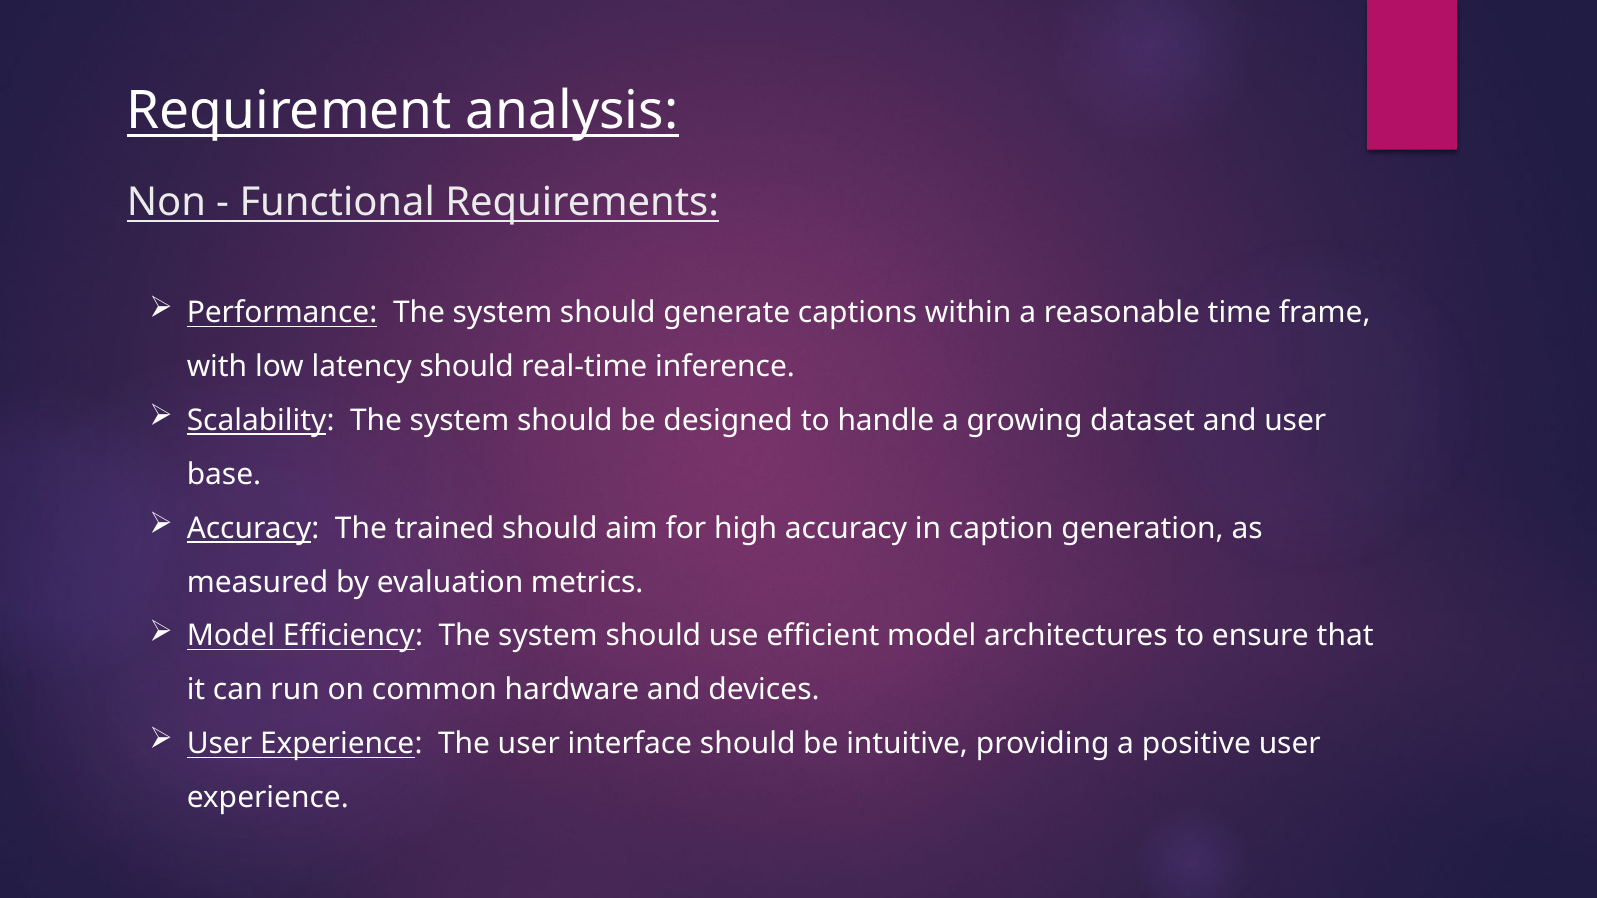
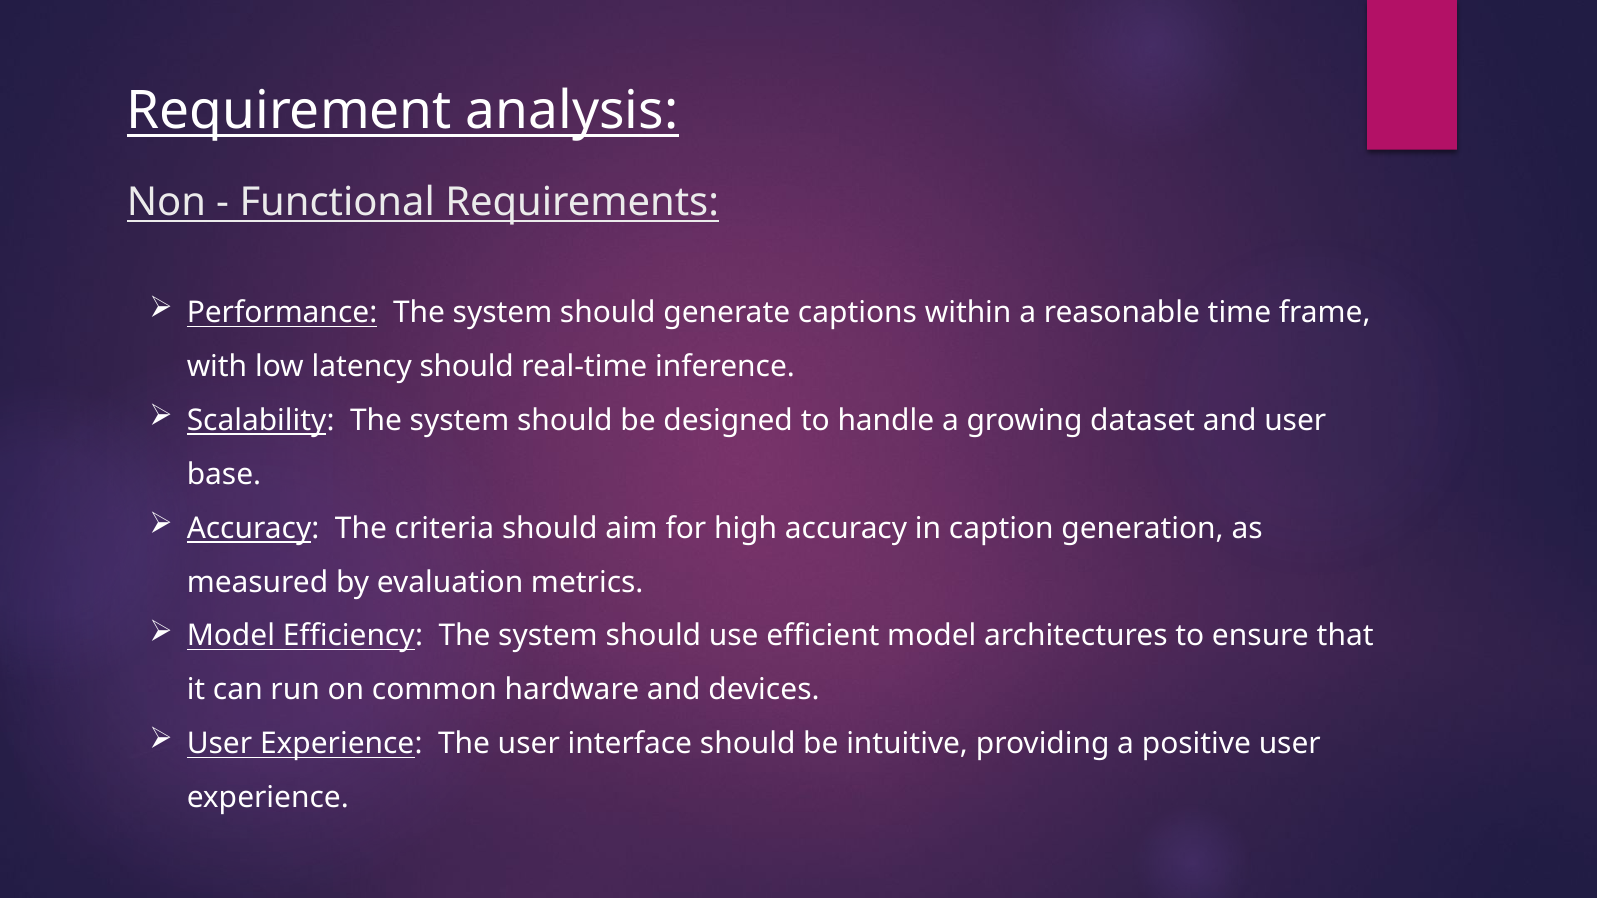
trained: trained -> criteria (444, 528)
